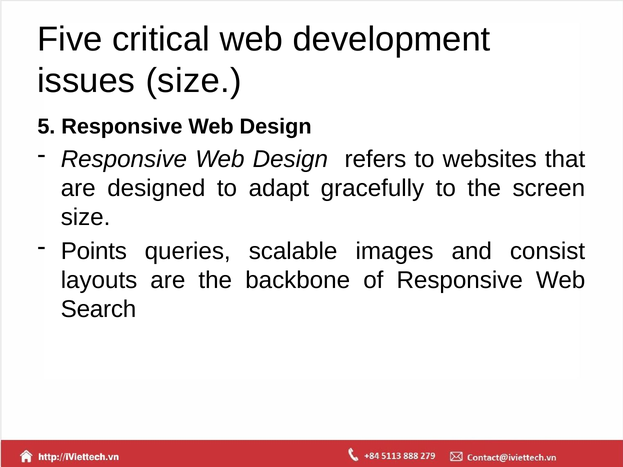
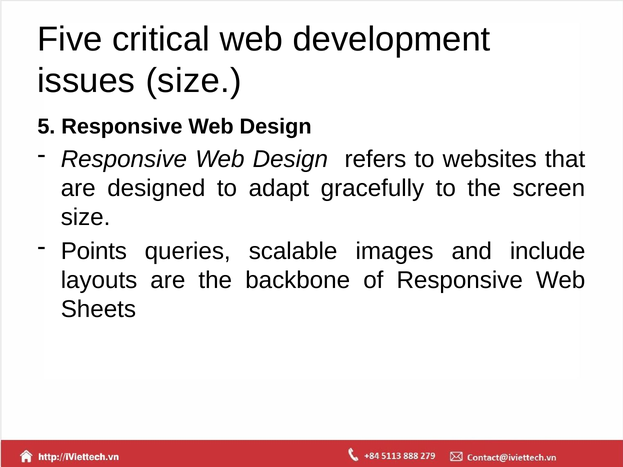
consist: consist -> include (548, 251)
Search: Search -> Sheets (98, 309)
